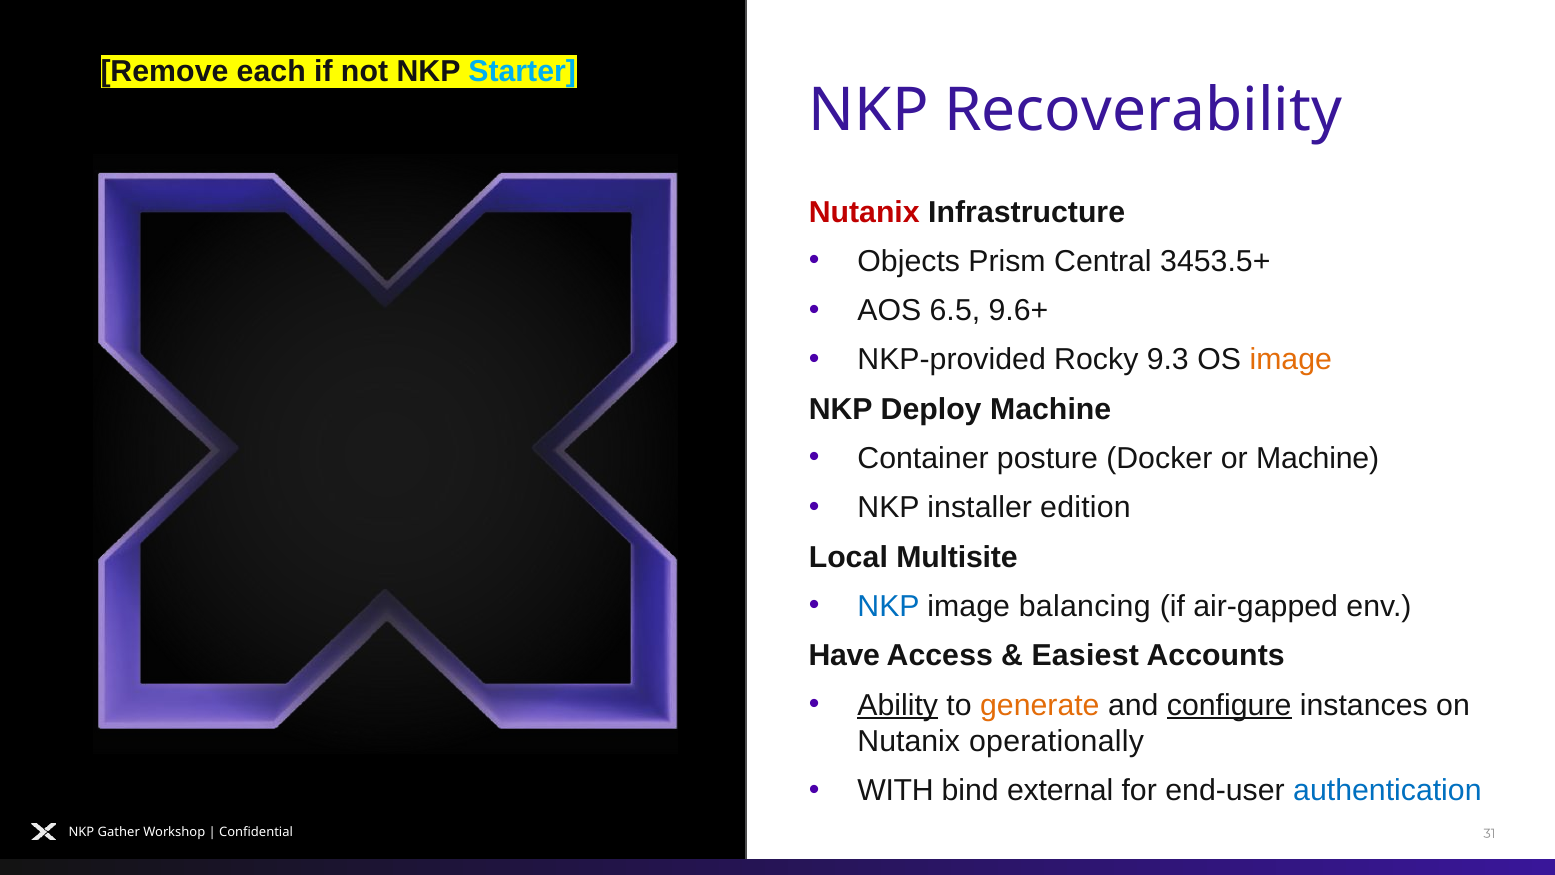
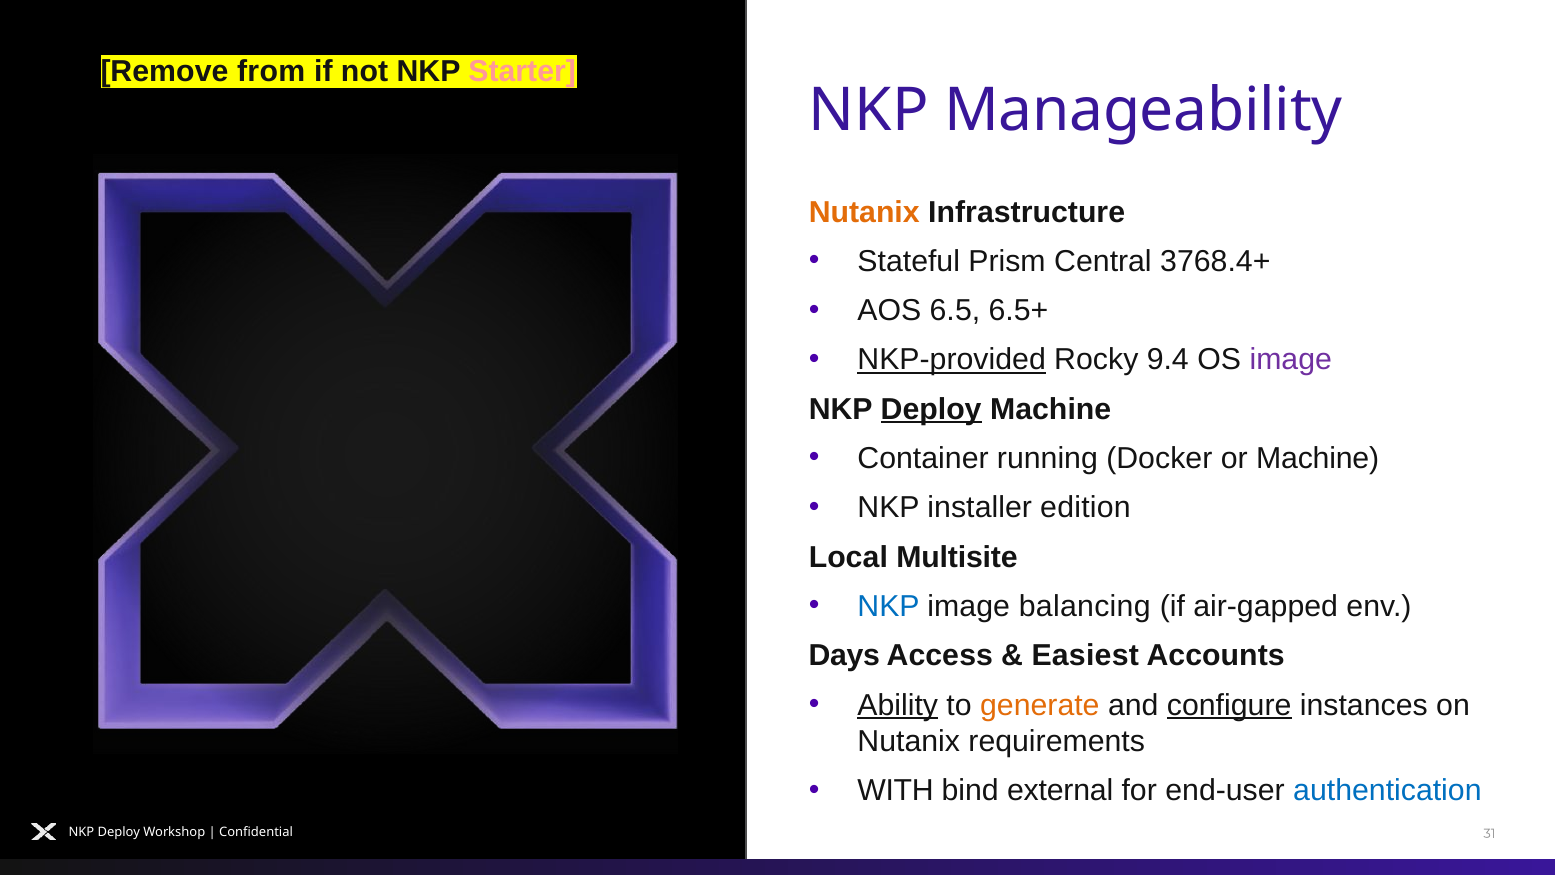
each: each -> from (271, 72)
Starter colour: light blue -> pink (522, 72)
Recoverability: Recoverability -> Manageability (1143, 111)
Nutanix colour: red -> orange (864, 212)
Objects: Objects -> Stateful (909, 261)
3453.5+: 3453.5+ -> 3768.4+ (1215, 261)
9.6+: 9.6+ -> 6.5+ (1018, 311)
NKP-provided underline: none -> present (952, 360)
9.3: 9.3 -> 9.4 (1168, 360)
image colour: orange -> purple (1291, 360)
Deploy underline: none -> present (931, 409)
posture: posture -> running (1047, 458)
Have: Have -> Days (844, 656)
operationally: operationally -> requirements (1057, 741)
Gather: Gather -> Deploy (119, 832)
